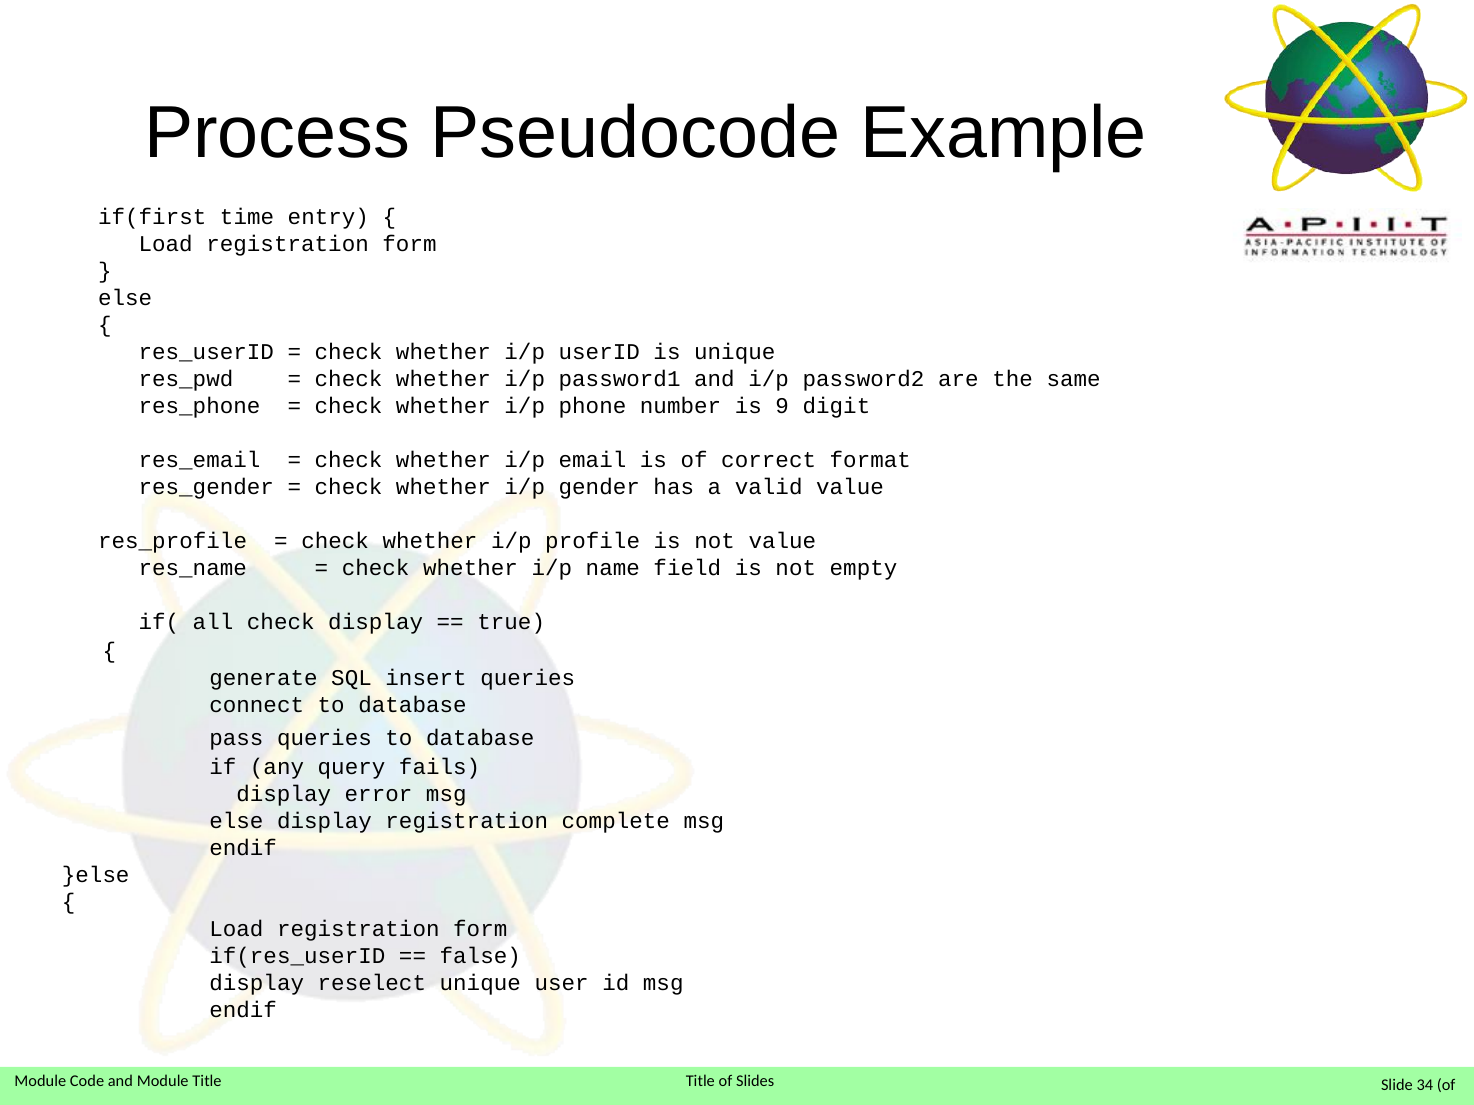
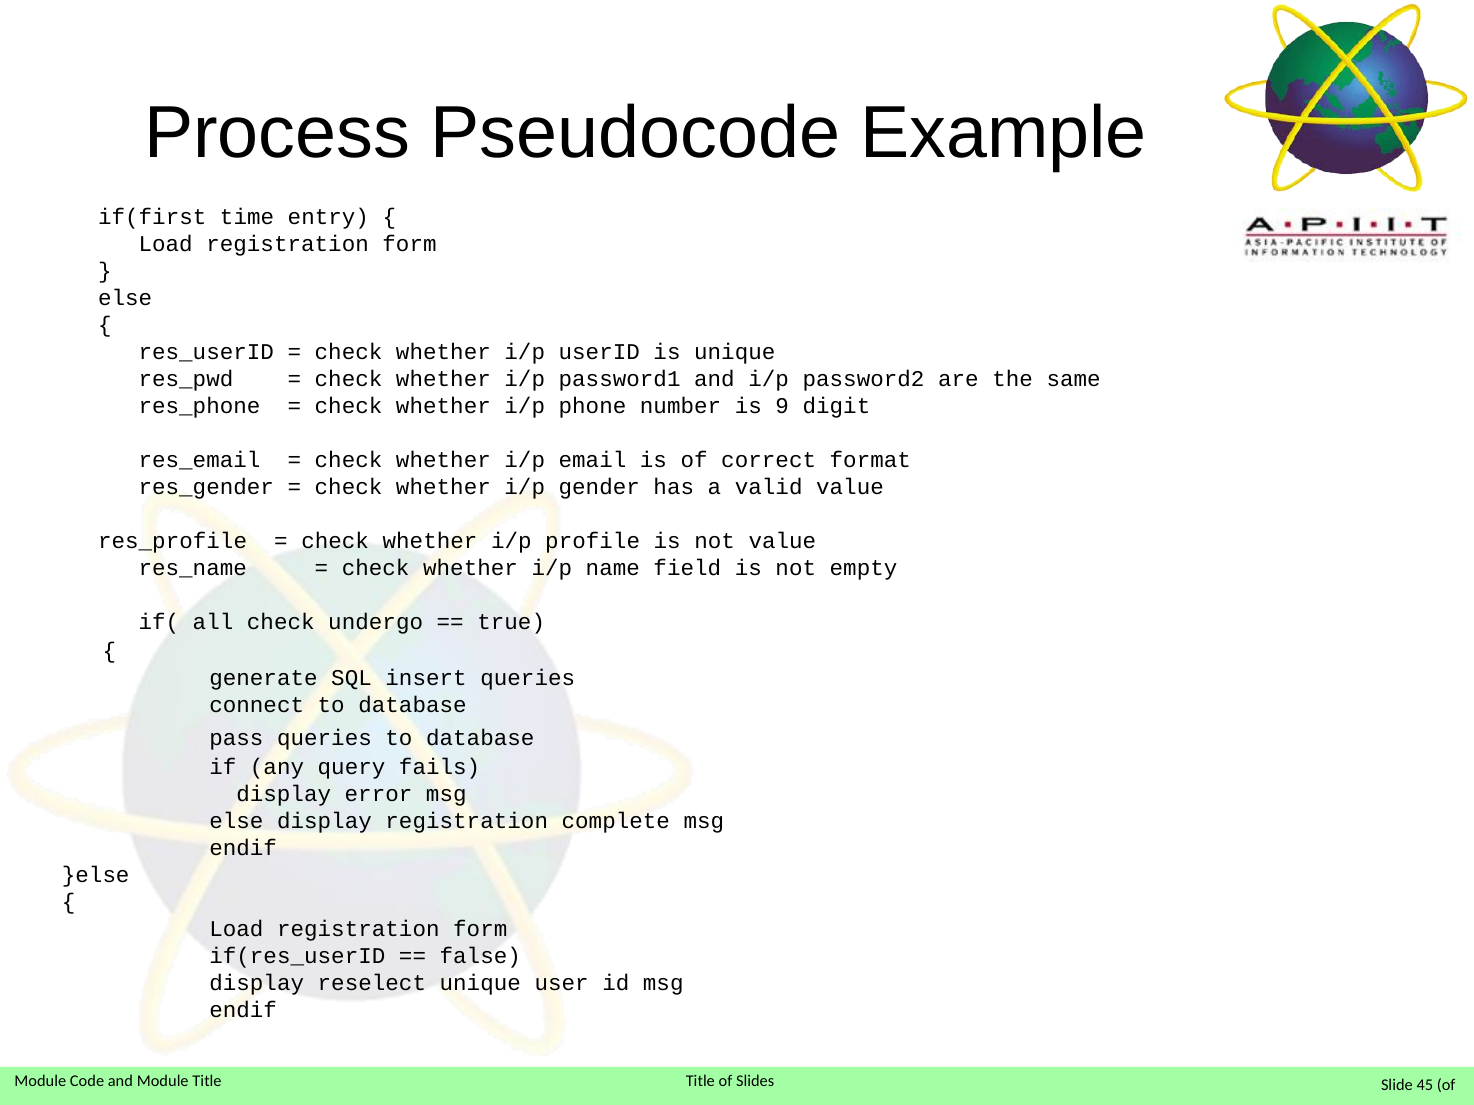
check display: display -> undergo (376, 623)
34: 34 -> 45 (1425, 1086)
